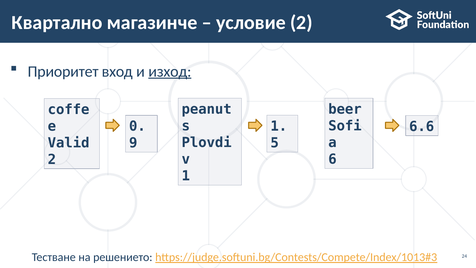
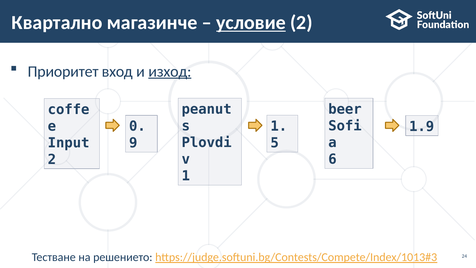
условие underline: none -> present (251, 23)
6.6: 6.6 -> 1.9 (422, 126)
Valid: Valid -> Input (69, 143)
